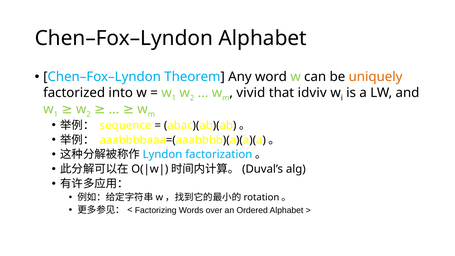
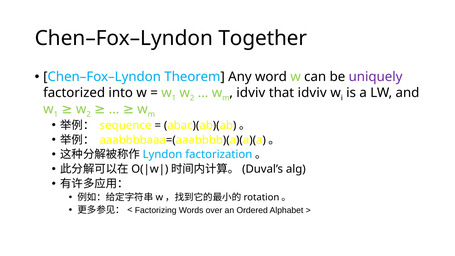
Chen–Fox–Lyndon Alphabet: Alphabet -> Together (263, 38)
uniquely colour: orange -> purple (376, 77)
vivid: vivid -> idviv (251, 93)
